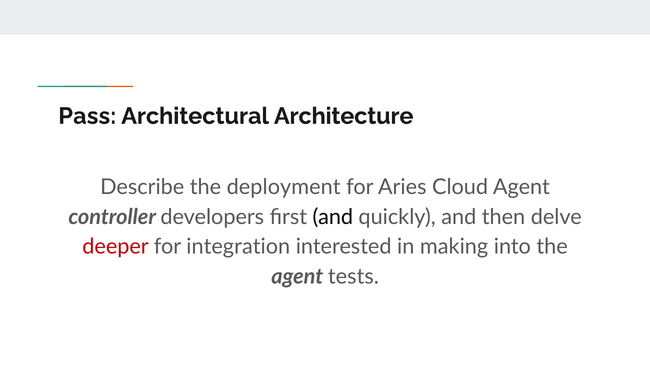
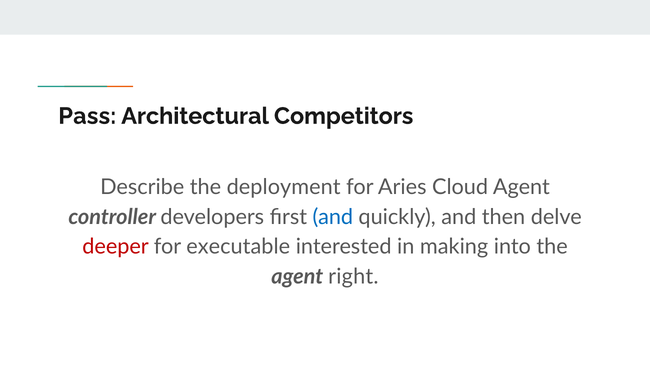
Architecture: Architecture -> Competitors (344, 116)
and colour: black -> blue (333, 217)
integration: integration -> executable (238, 247)
tests: tests -> right (353, 276)
